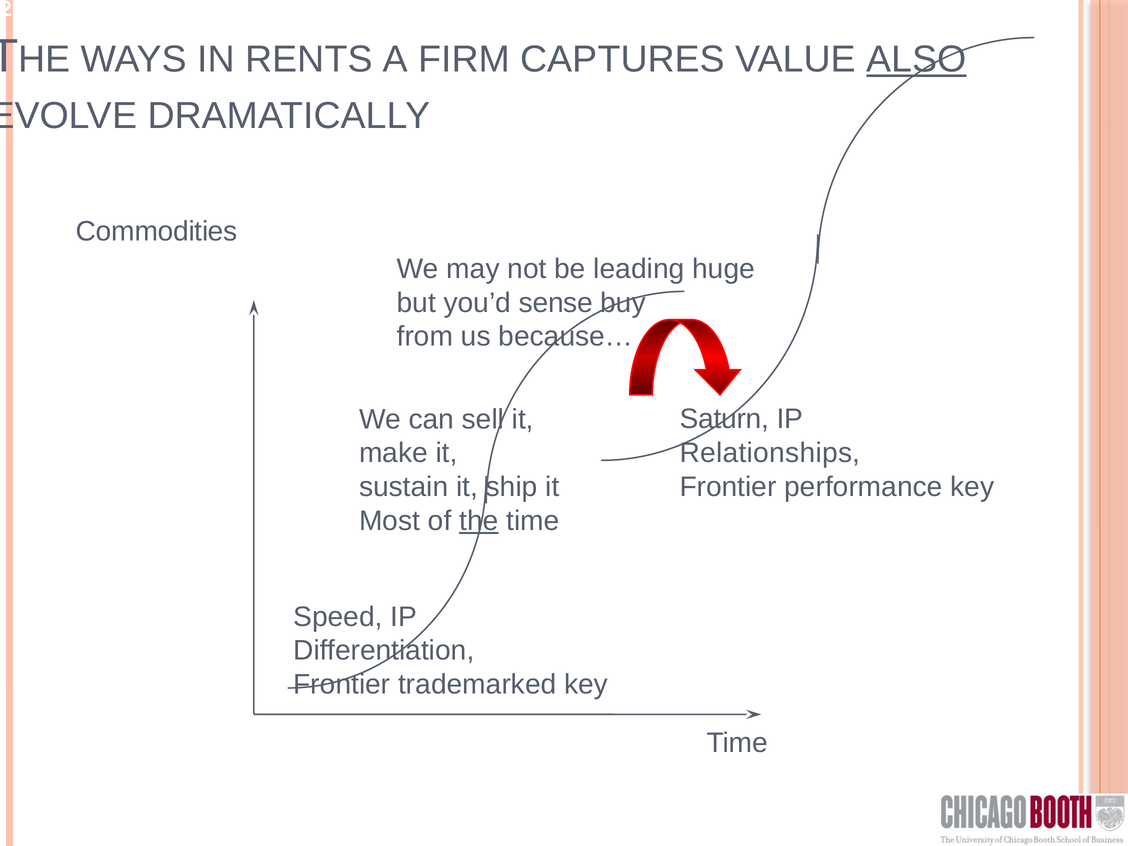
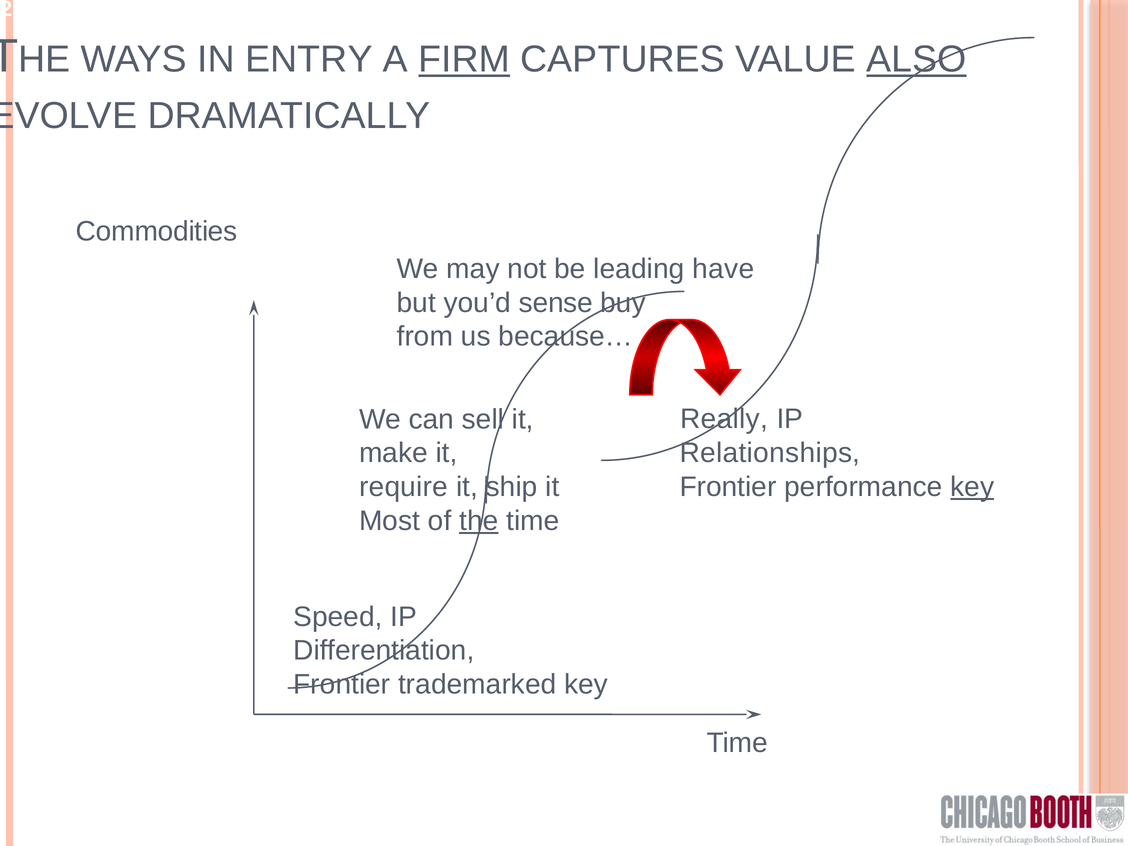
RENTS: RENTS -> ENTRY (309, 60)
FIRM underline: none -> present (464, 60)
huge: huge -> have (723, 269)
Saturn: Saturn -> Really (724, 419)
key underline: none -> present (972, 487)
sustain: sustain -> require (404, 487)
